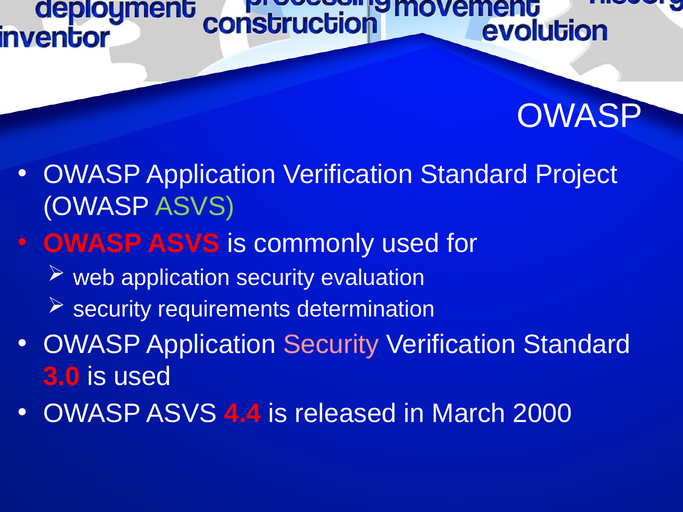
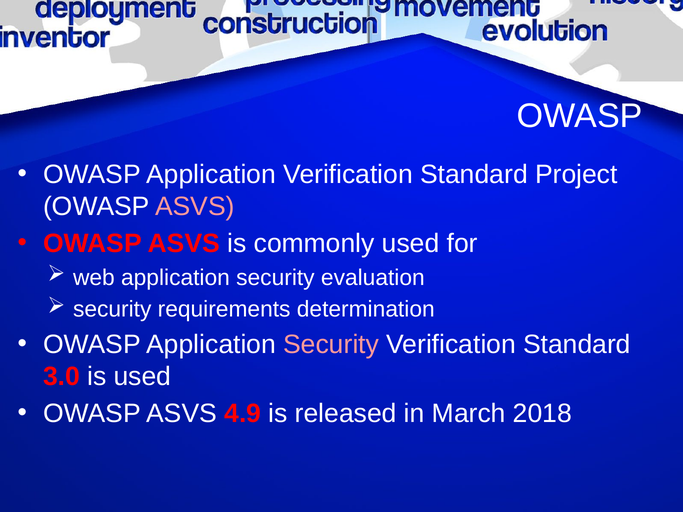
ASVS colour: light green -> pink (195, 207)
4.4: 4.4 -> 4.9 (243, 414)
2000: 2000 -> 2018 (542, 414)
